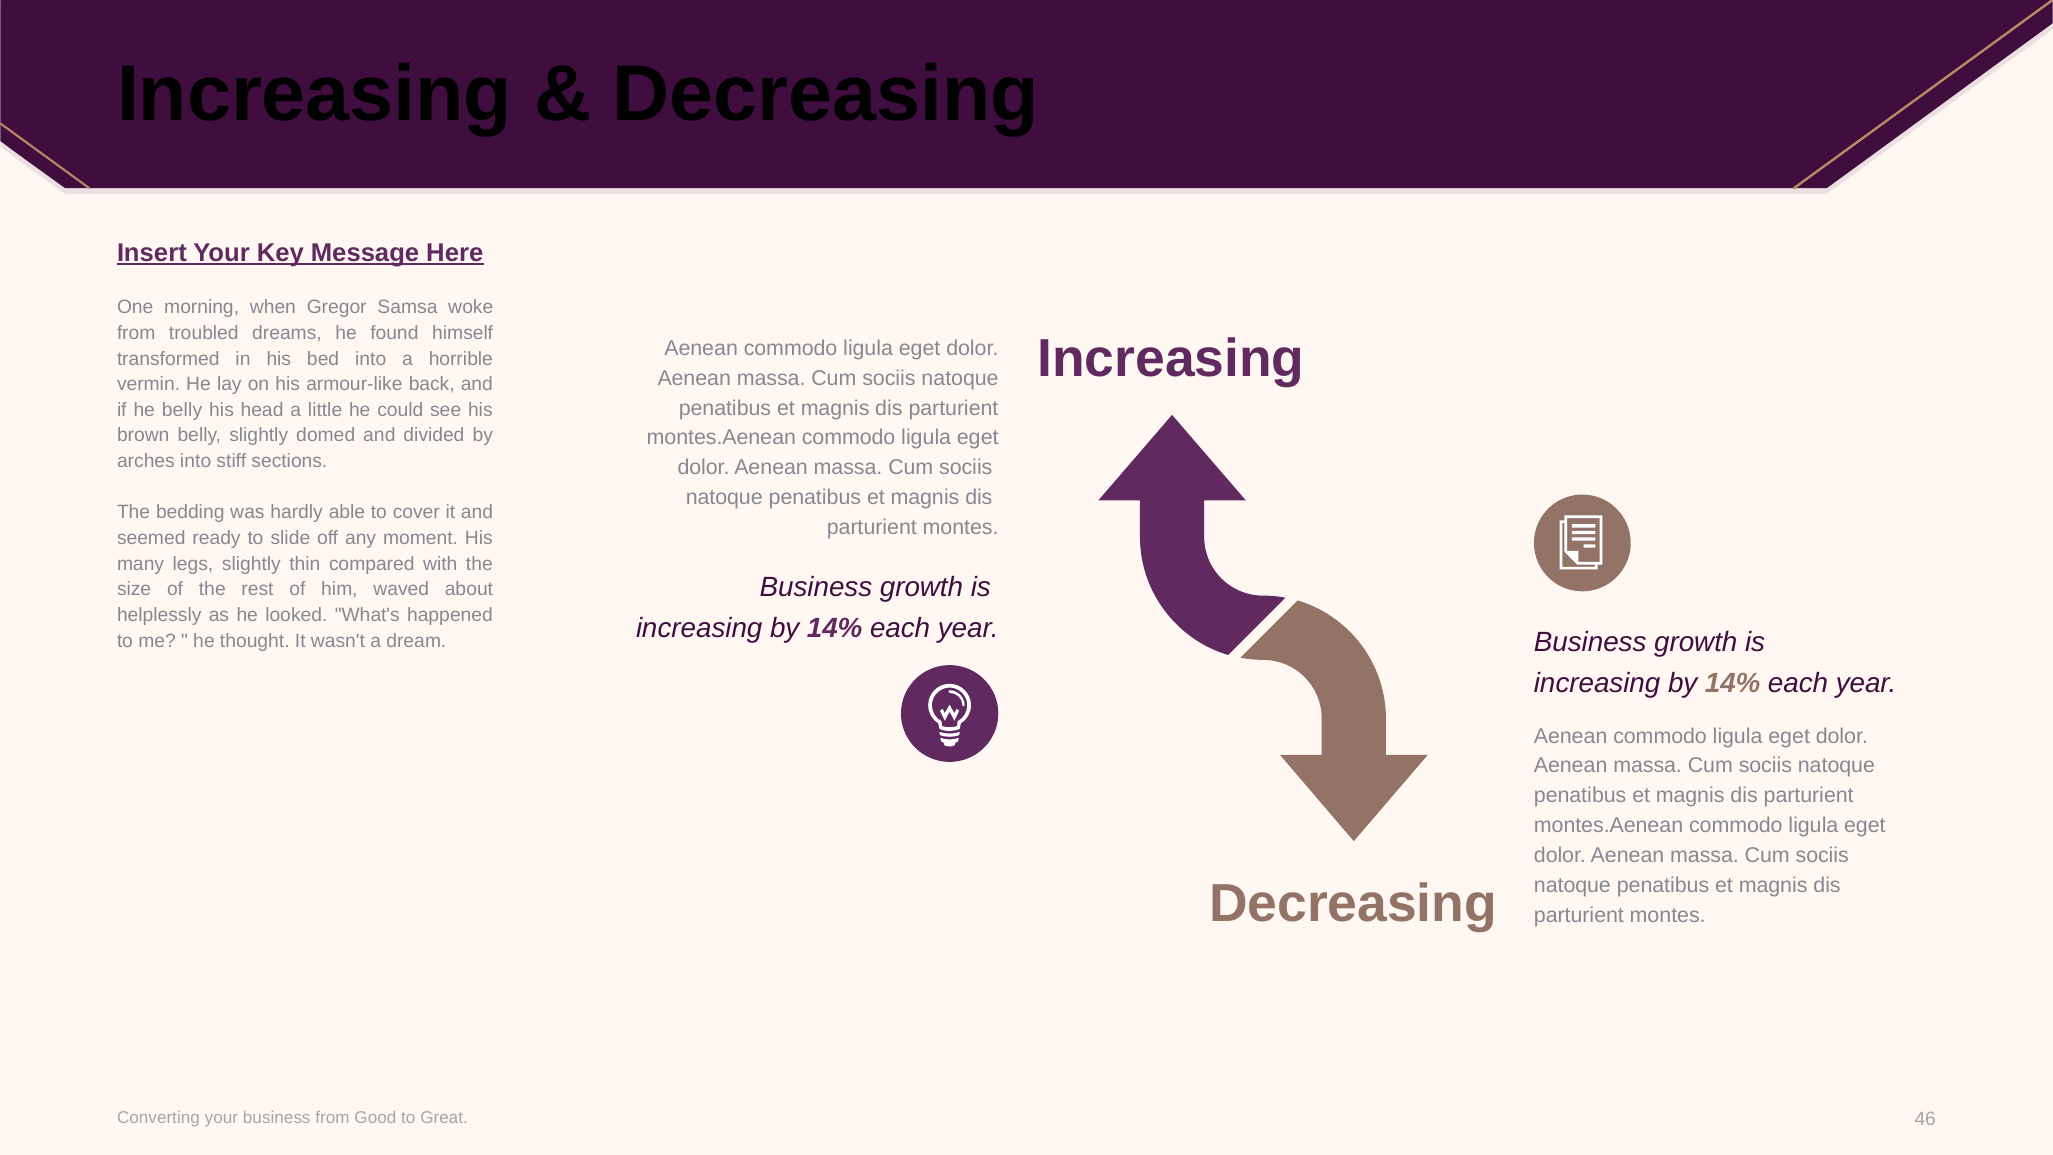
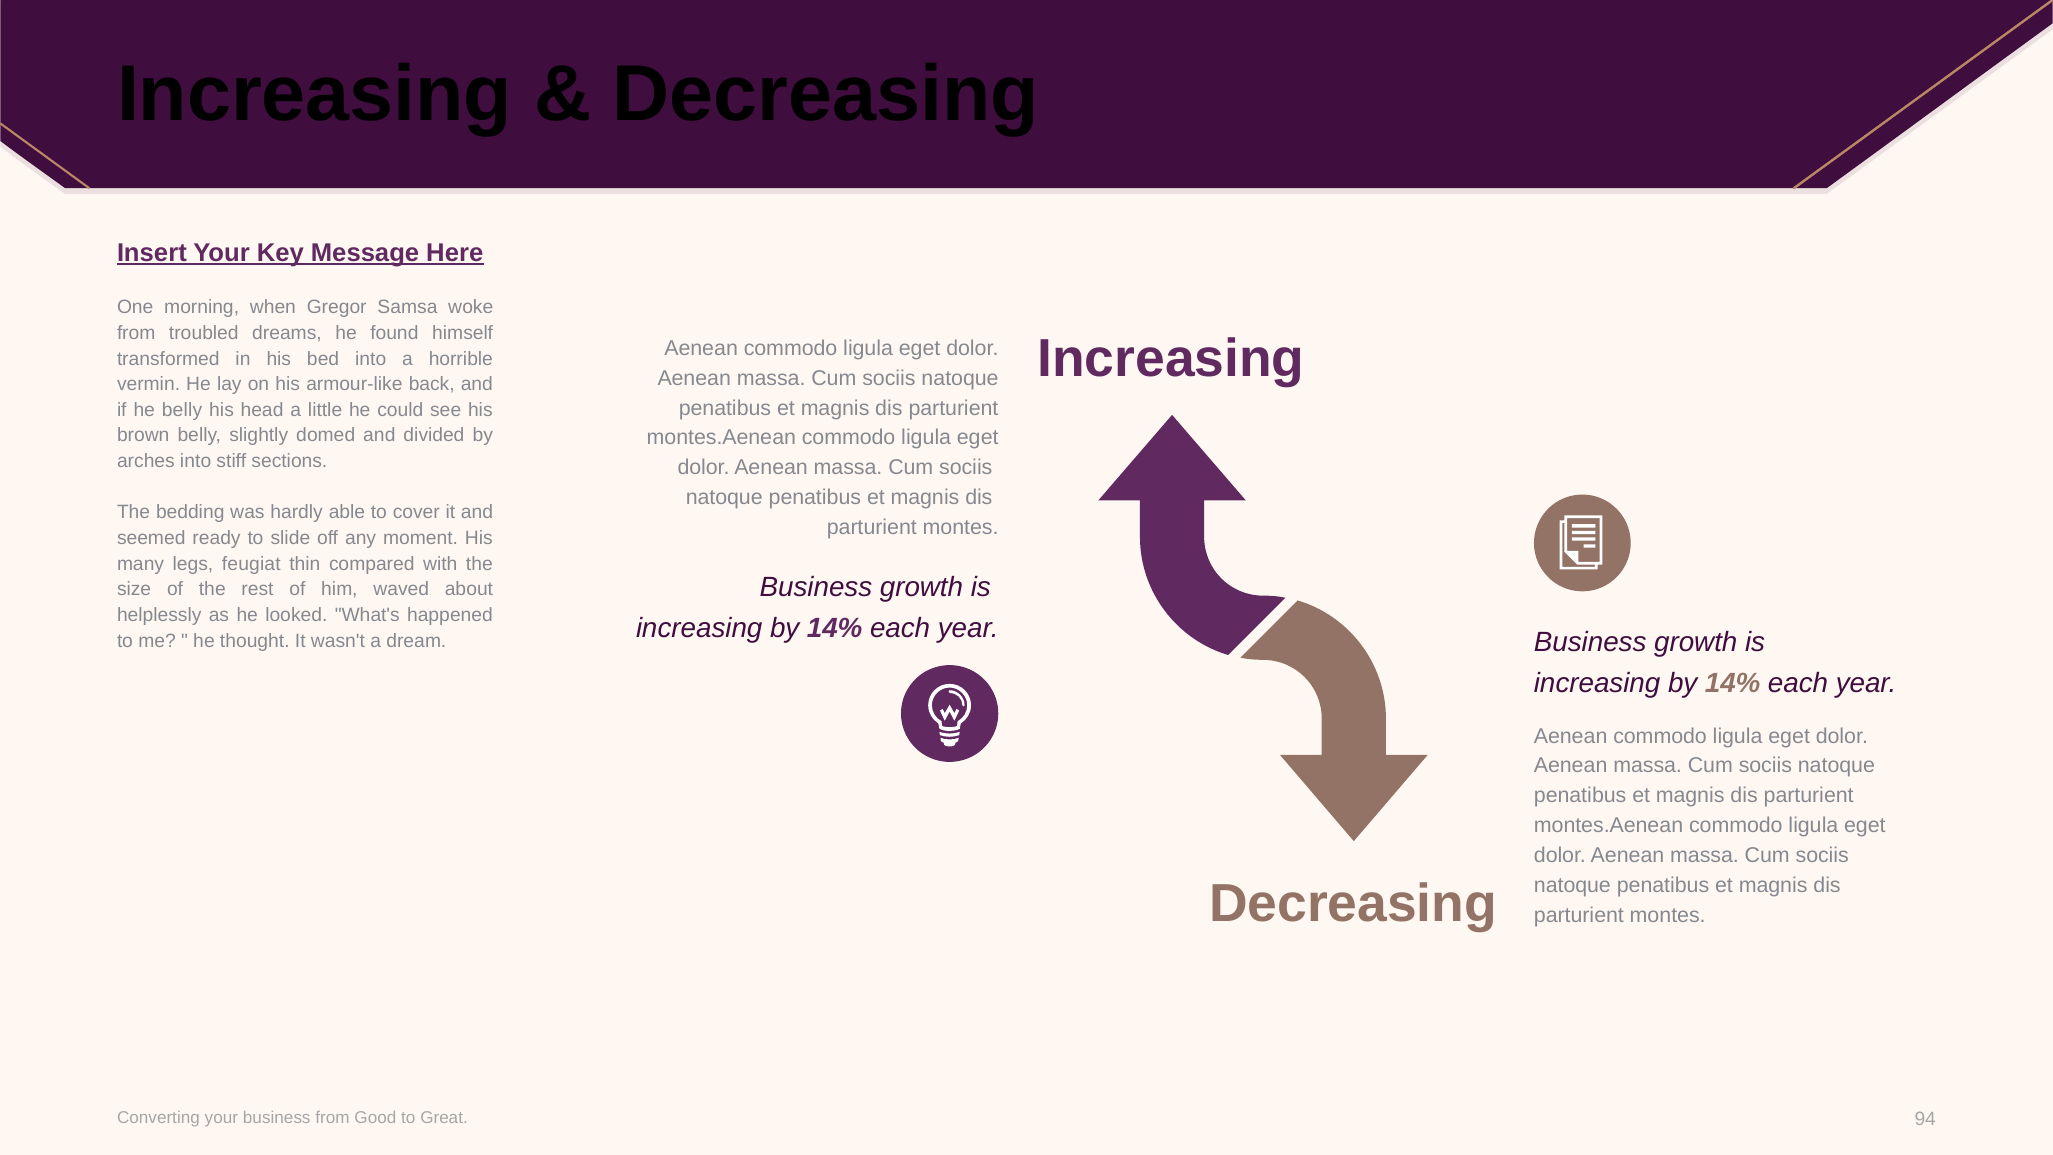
legs slightly: slightly -> feugiat (251, 564)
46: 46 -> 94 (1925, 1119)
